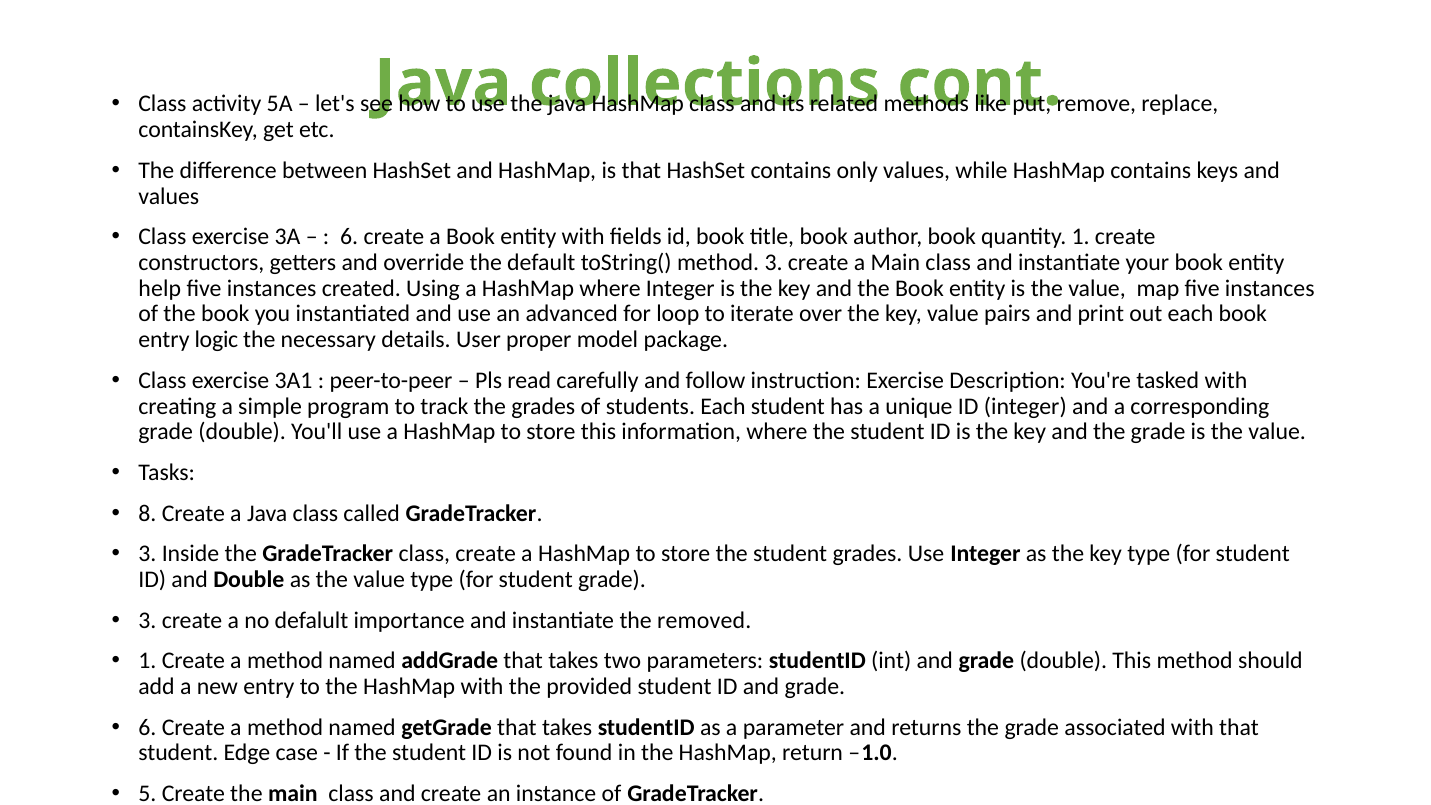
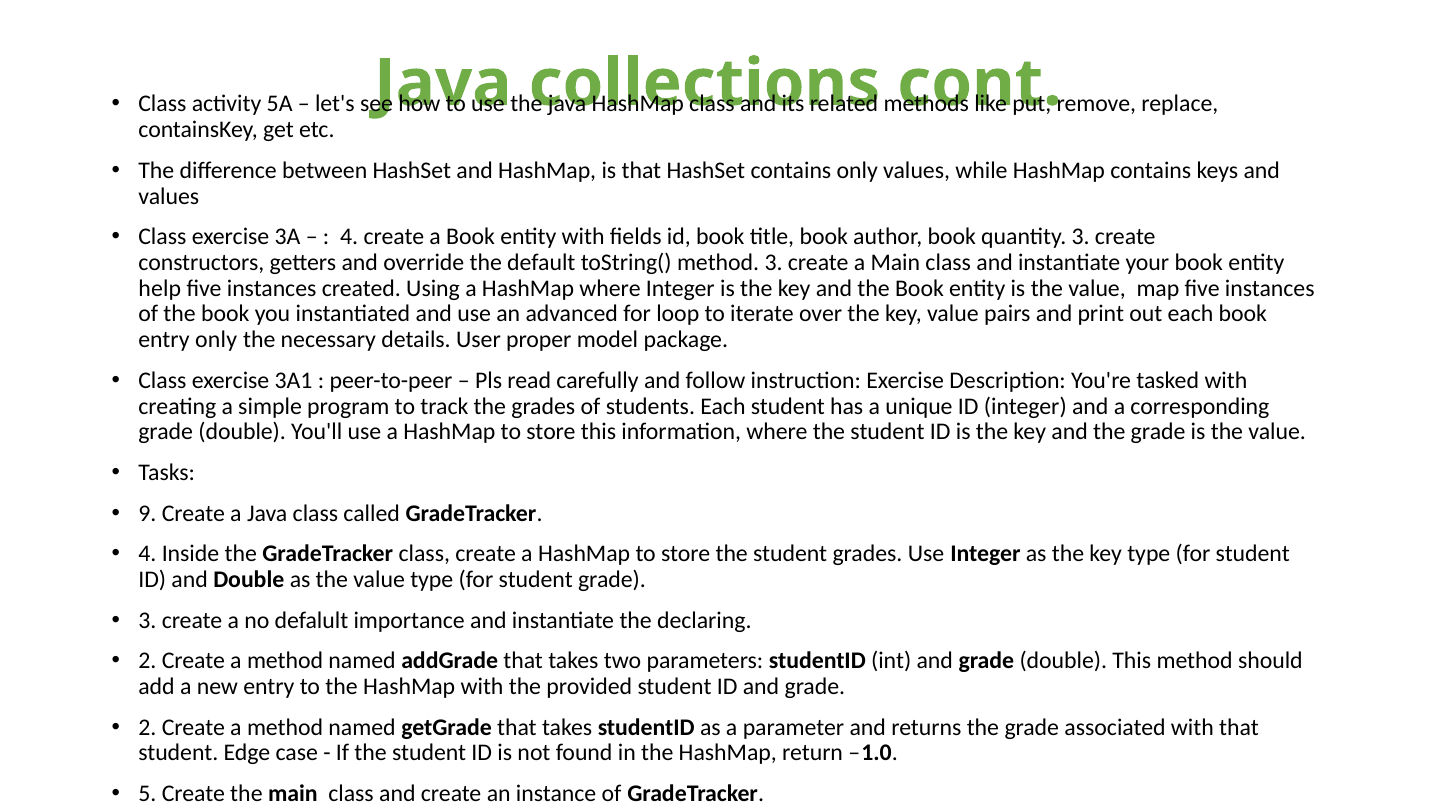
6: 6 -> 4 (349, 237)
quantity 1: 1 -> 3 (1081, 237)
entry logic: logic -> only (216, 340)
8: 8 -> 9 (147, 513)
3: 3 -> 4 (147, 554)
removed: removed -> declaring (704, 620)
1: 1 -> 2 (147, 661)
6: 6 -> 2 (147, 727)
